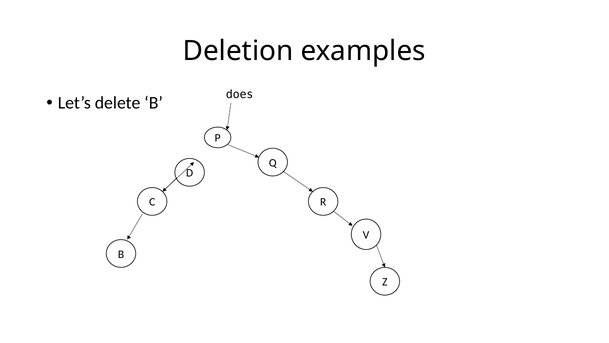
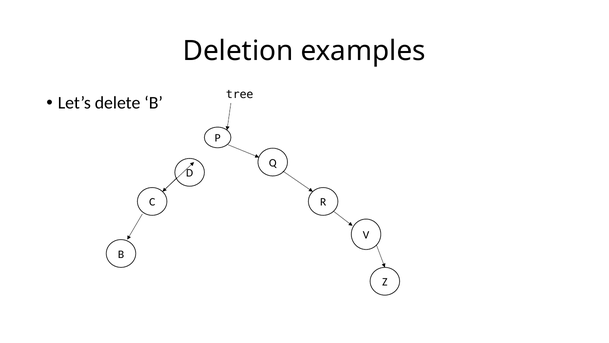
does: does -> tree (240, 94)
